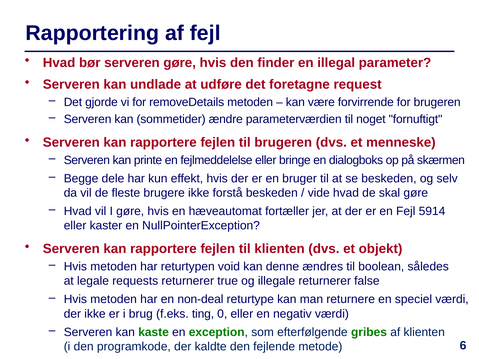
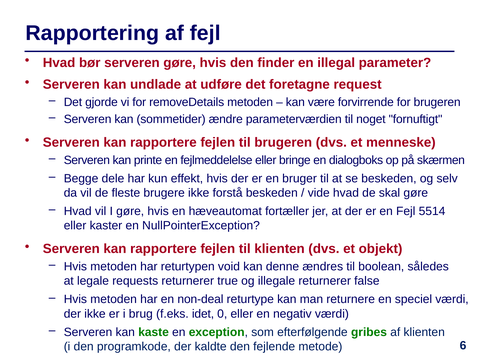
5914: 5914 -> 5514 (432, 211)
ting: ting -> idet (203, 314)
